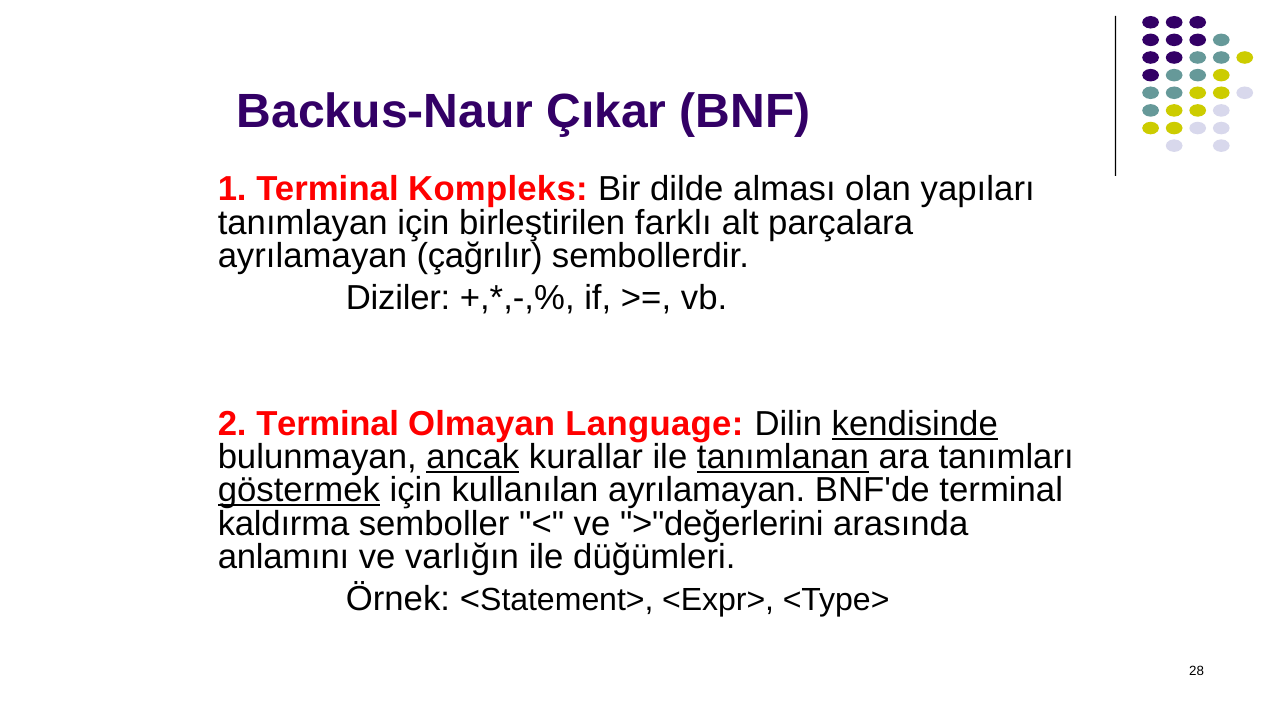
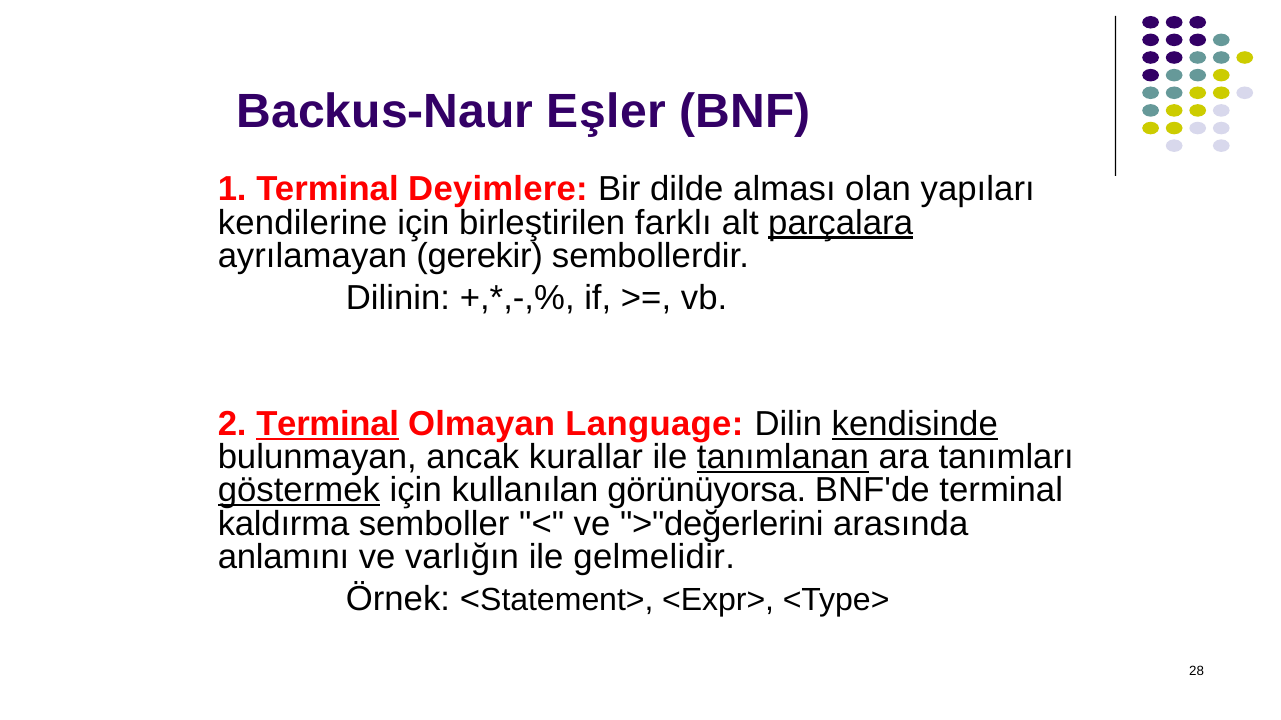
Çıkar: Çıkar -> Eşler (606, 112)
Kompleks: Kompleks -> Deyimlere (498, 189)
tanımlayan: tanımlayan -> kendilerine (303, 223)
parçalara underline: none -> present (841, 223)
çağrılır: çağrılır -> gerekir (480, 256)
Diziler: Diziler -> Dilinin (398, 298)
Terminal underline: none -> present (328, 424)
ancak underline: present -> none (473, 457)
kullanılan ayrılamayan: ayrılamayan -> görünüyorsa (707, 491)
düğümleri: düğümleri -> gelmelidir (654, 557)
